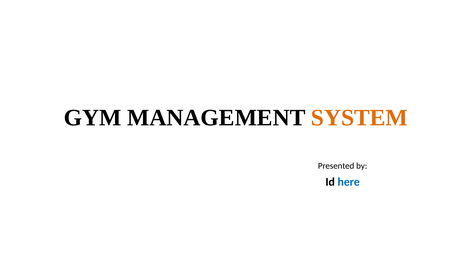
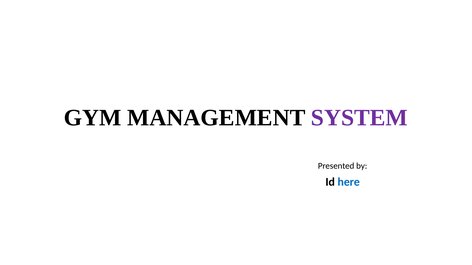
SYSTEM colour: orange -> purple (359, 118)
